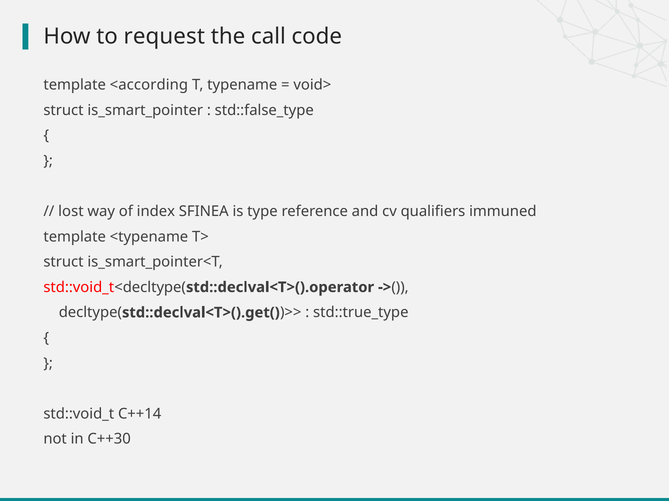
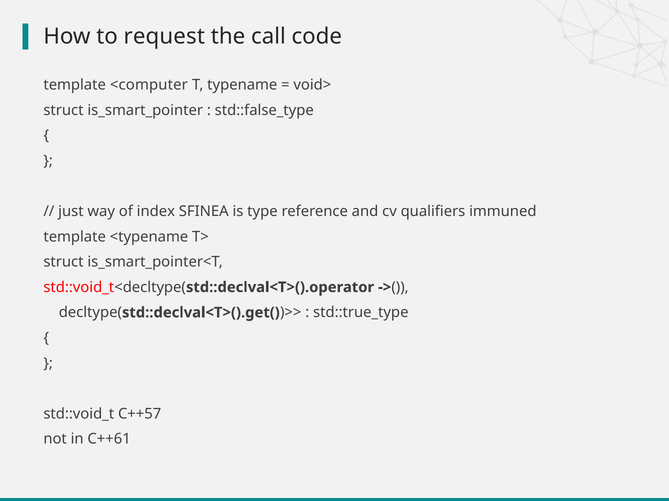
<according: <according -> <computer (149, 85)
lost: lost -> just (71, 212)
C++14: C++14 -> C++57 (140, 414)
C++30: C++30 -> C++61 (109, 440)
